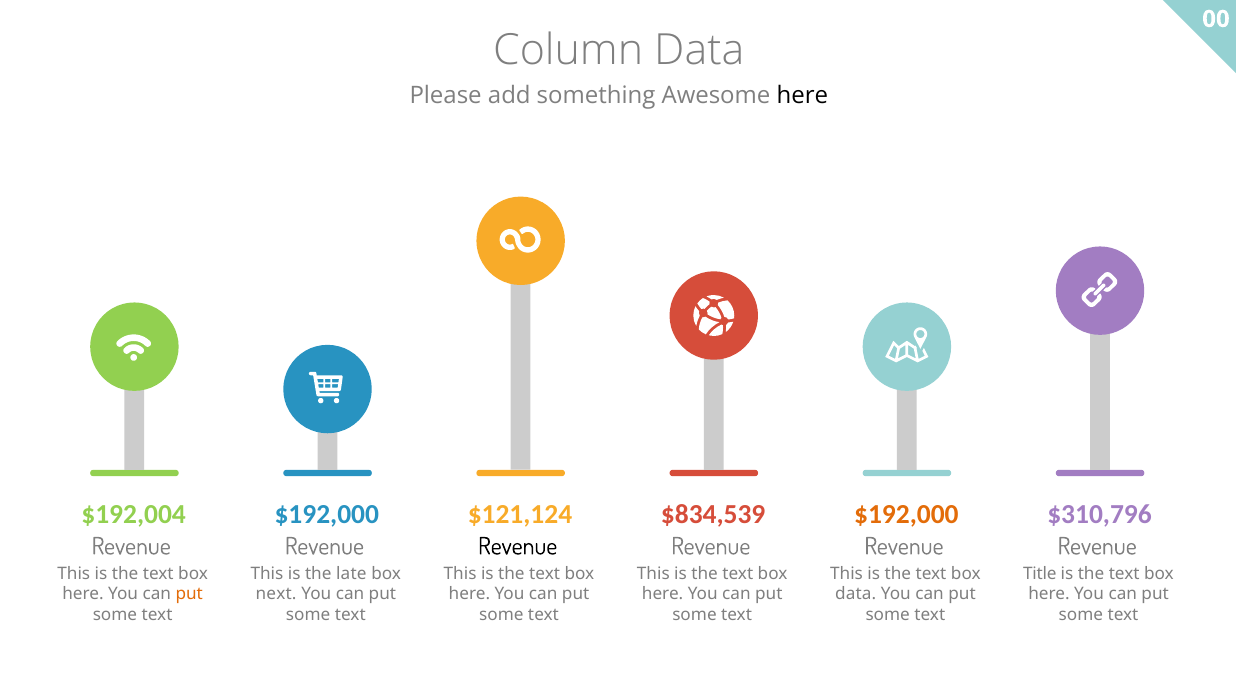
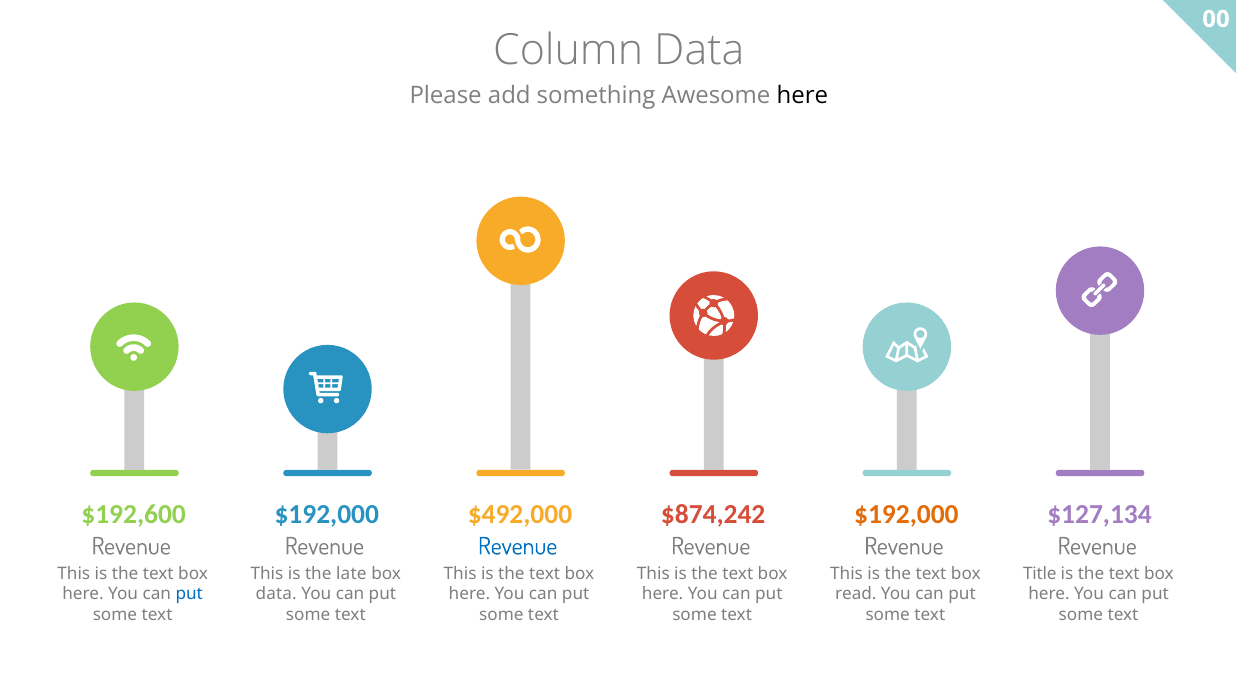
$192,004: $192,004 -> $192,600 (134, 515)
$121,124: $121,124 -> $492,000 (520, 515)
$834,539: $834,539 -> $874,242 (713, 515)
$310,796: $310,796 -> $127,134 (1100, 515)
Revenue colour: black -> blue (518, 547)
put colour: orange -> blue (189, 594)
next: next -> data (276, 594)
data: data -> read (856, 594)
